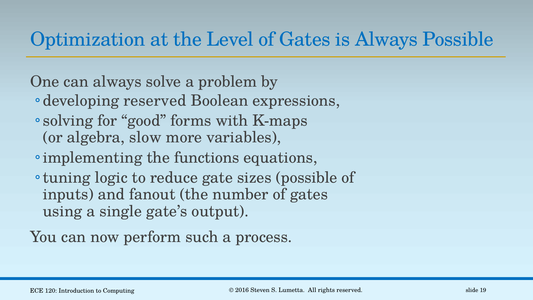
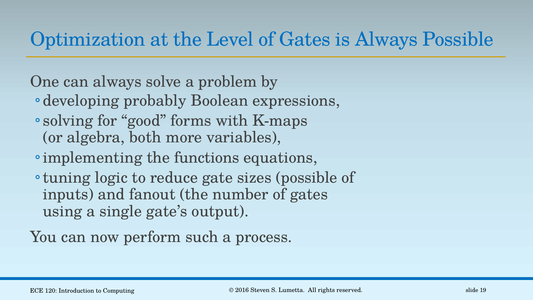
developing reserved: reserved -> probably (155, 101)
slow: slow -> both (145, 137)
